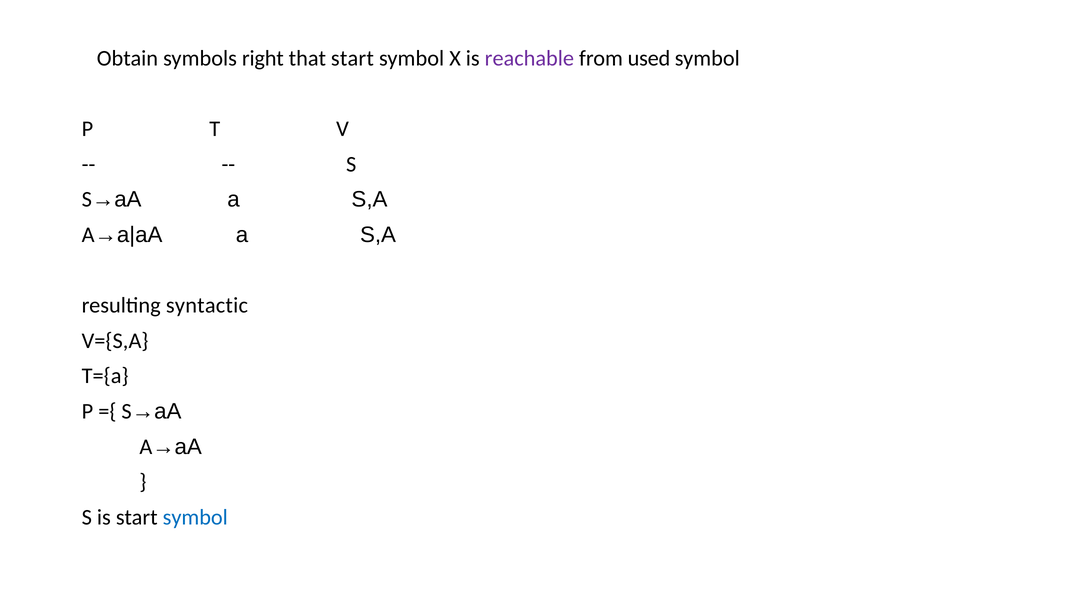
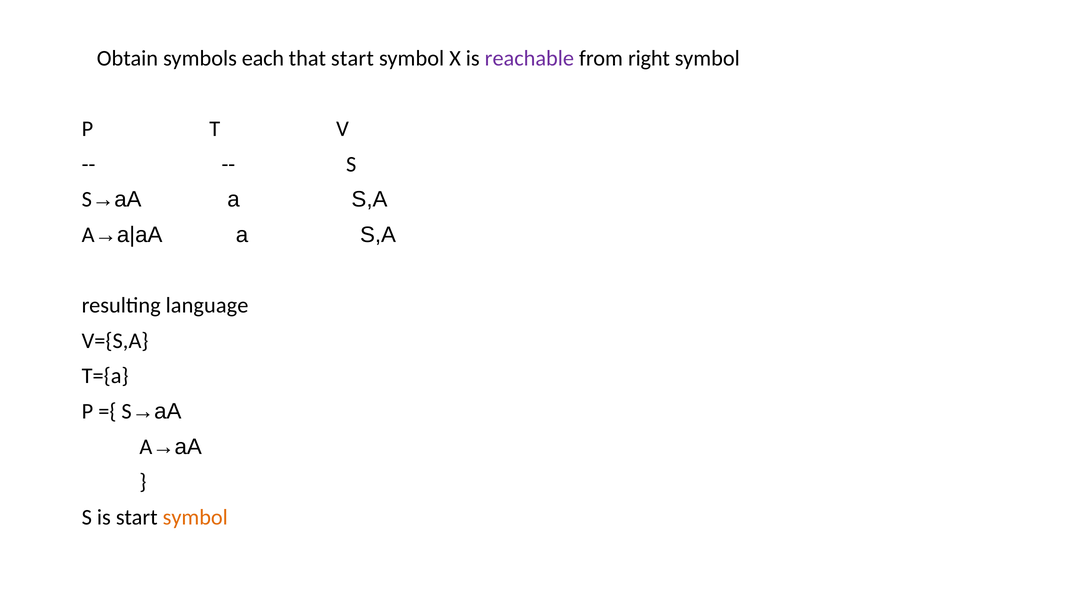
right: right -> each (263, 58)
used: used -> right (649, 58)
syntactic: syntactic -> language (207, 305)
symbol colour: blue -> orange (195, 517)
